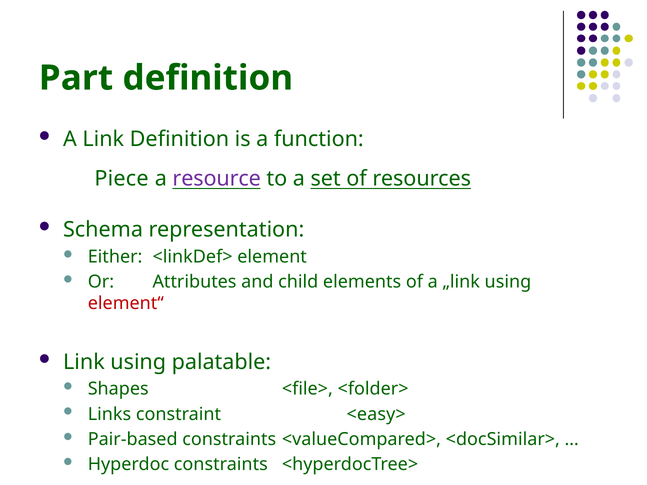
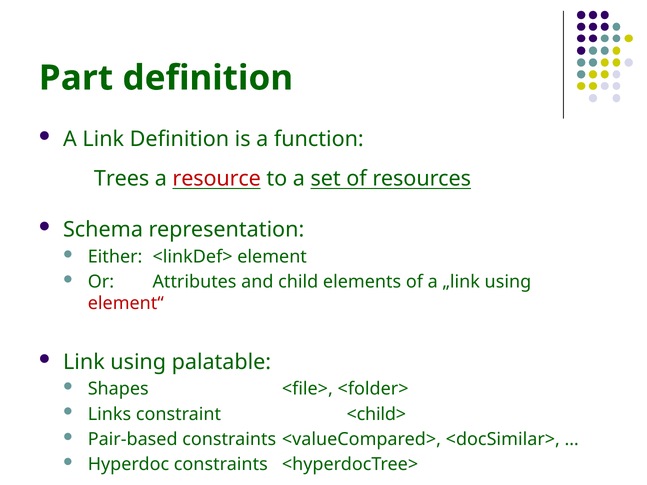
Piece: Piece -> Trees (122, 179)
resource colour: purple -> red (217, 179)
<easy>: <easy> -> <child> (376, 414)
